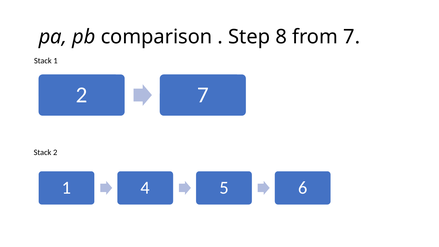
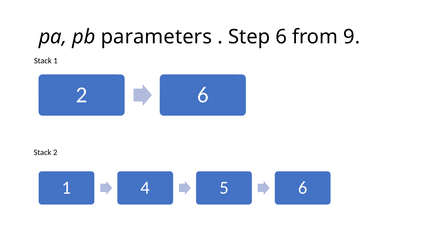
comparison: comparison -> parameters (156, 37)
Step 8: 8 -> 6 (281, 37)
from 7: 7 -> 9 (352, 37)
2 7: 7 -> 6 (203, 95)
